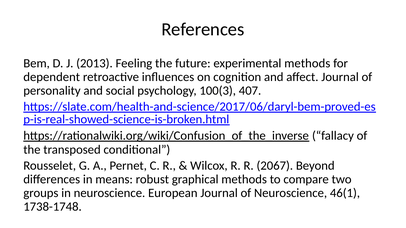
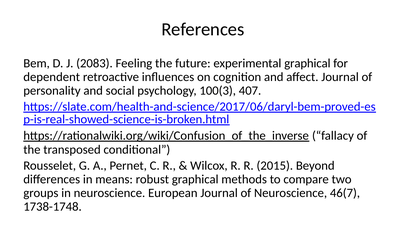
2013: 2013 -> 2083 (94, 63)
experimental methods: methods -> graphical (307, 63)
2067: 2067 -> 2015 (275, 166)
46(1: 46(1 -> 46(7 (345, 193)
